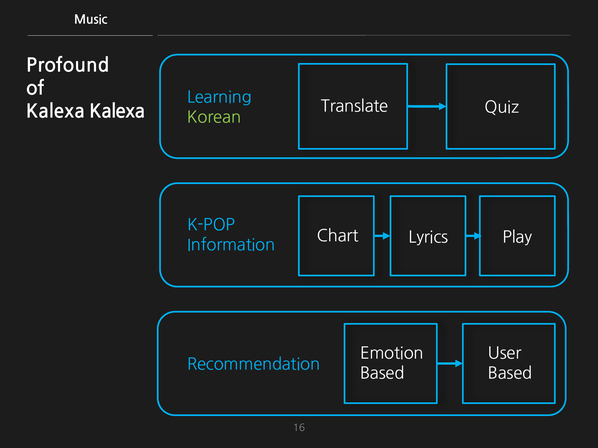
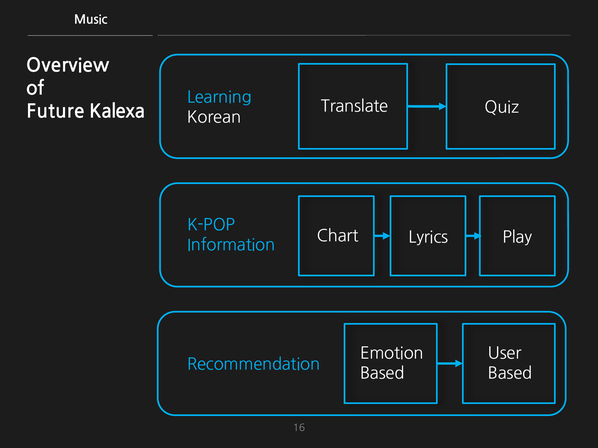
Profound: Profound -> Overview (68, 66)
Kalexa: Kalexa -> Future (56, 112)
Korean colour: light green -> white (214, 117)
